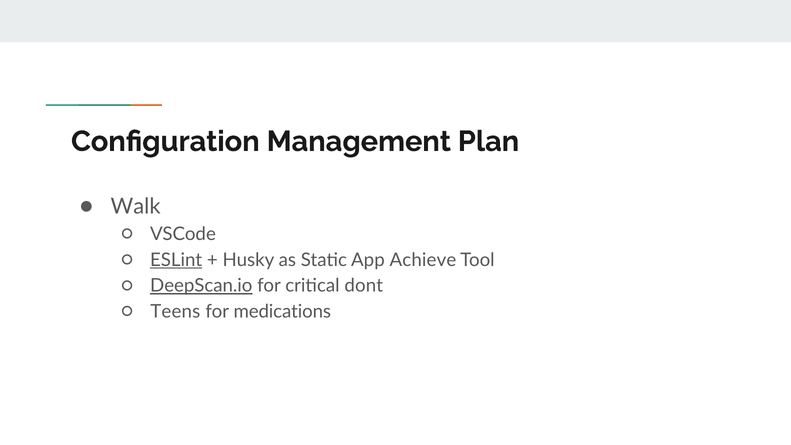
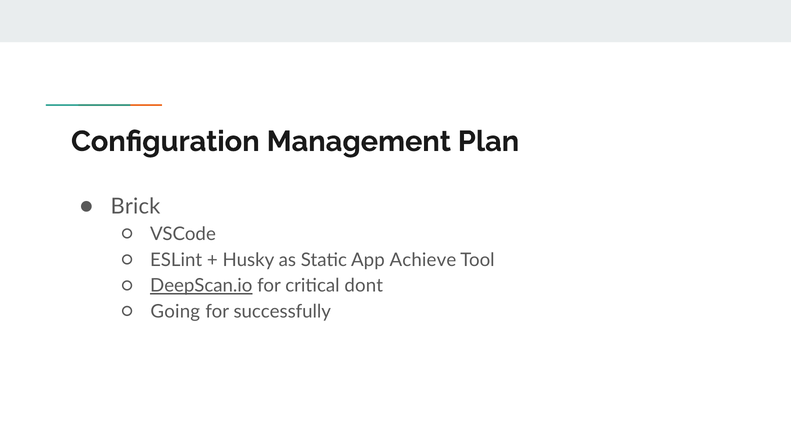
Walk: Walk -> Brick (135, 206)
ESLint underline: present -> none (176, 260)
Teens: Teens -> Going (175, 311)
medications: medications -> successfully (282, 311)
